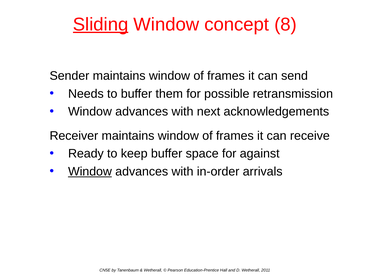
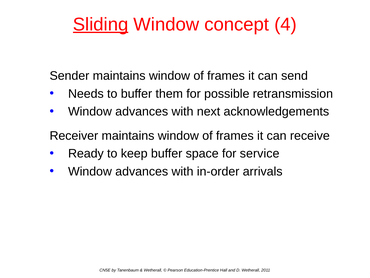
8: 8 -> 4 (286, 24)
against: against -> service (260, 153)
Window underline: present -> none (90, 171)
